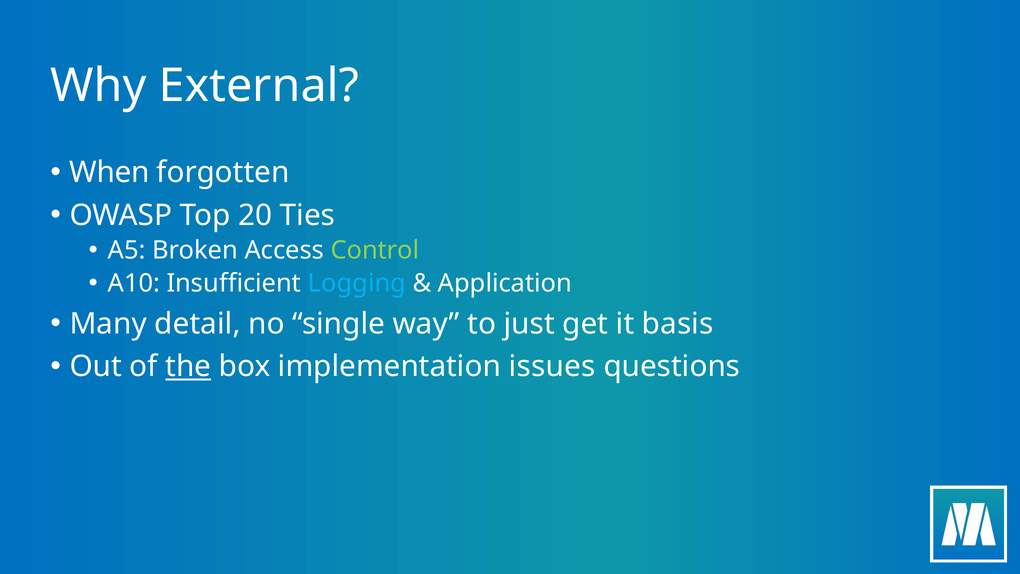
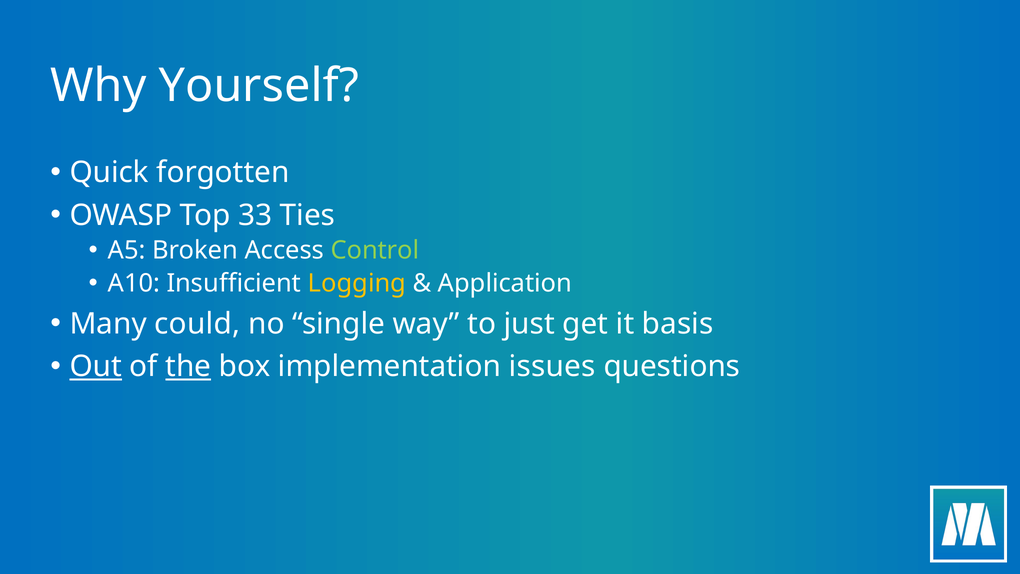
External: External -> Yourself (259, 86)
When: When -> Quick (109, 172)
20: 20 -> 33 (255, 215)
Logging colour: light blue -> yellow (357, 283)
detail: detail -> could (197, 324)
Out underline: none -> present (96, 366)
